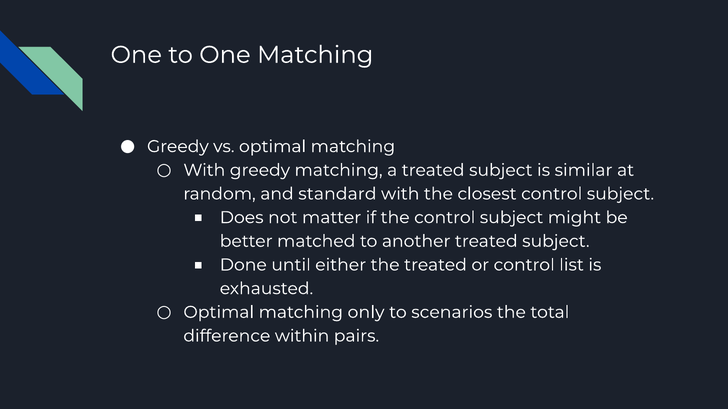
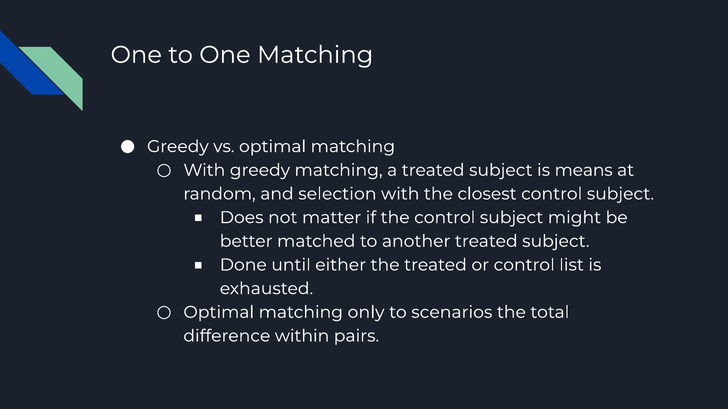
similar: similar -> means (584, 170)
standard: standard -> selection (337, 194)
